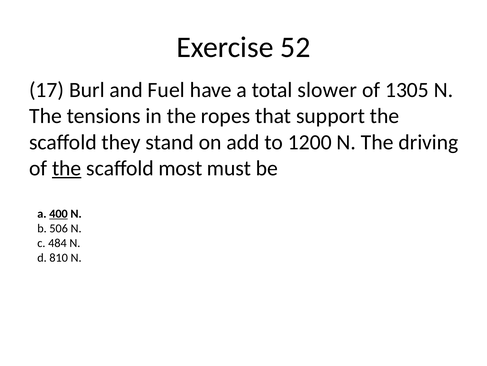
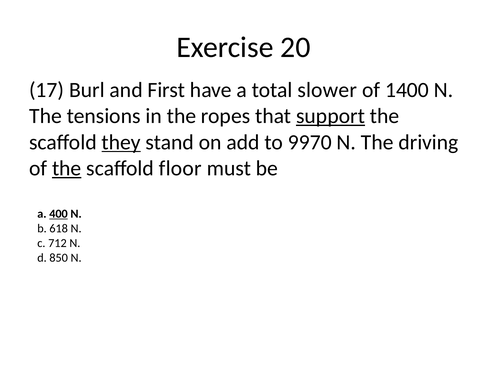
52: 52 -> 20 (295, 47)
Fuel: Fuel -> First (166, 90)
1305: 1305 -> 1400 (407, 90)
support underline: none -> present (331, 116)
they underline: none -> present (121, 142)
1200: 1200 -> 9970 (310, 142)
most: most -> floor (180, 168)
506: 506 -> 618 (59, 228)
484: 484 -> 712 (57, 243)
810: 810 -> 850 (59, 257)
